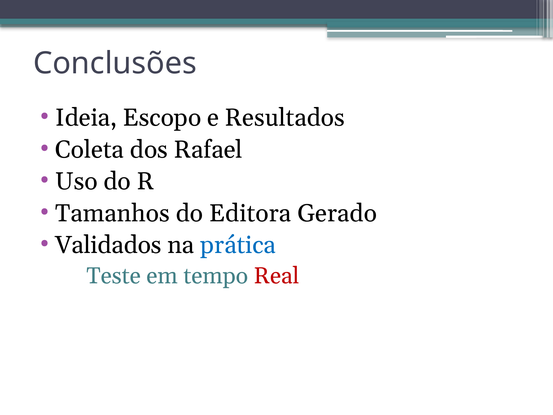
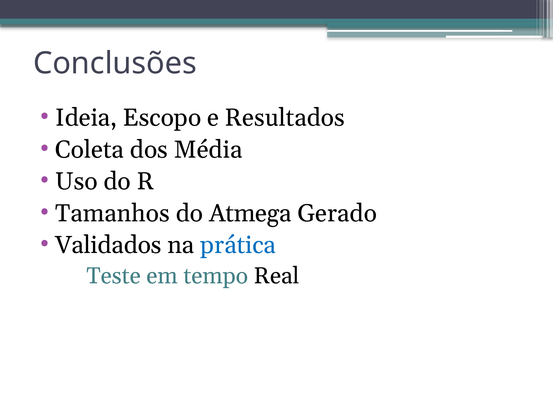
Rafael: Rafael -> Média (208, 149)
Editora: Editora -> Atmega (250, 213)
Real colour: red -> black (277, 276)
